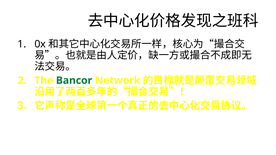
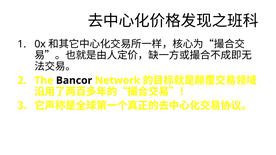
Bancor colour: green -> black (74, 81)
